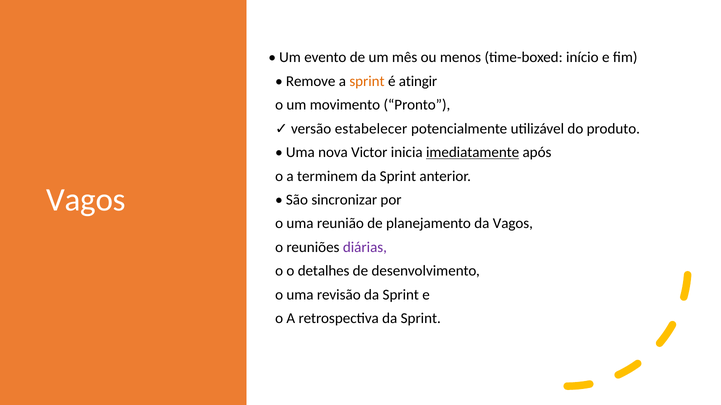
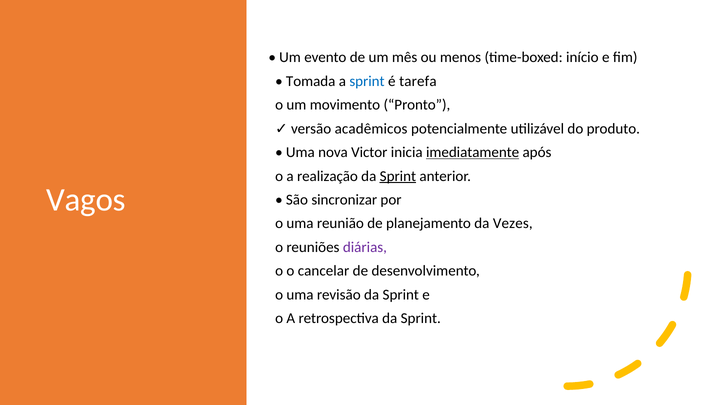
Remove: Remove -> Tomada (311, 81)
sprint colour: orange -> blue (367, 81)
atingir: atingir -> tarefa (418, 81)
estabelecer: estabelecer -> acadêmicos (371, 129)
terminem: terminem -> realização (327, 176)
Sprint underline: none -> present (398, 176)
da Vagos: Vagos -> Vezes (513, 224)
detalhes: detalhes -> cancelar (324, 271)
